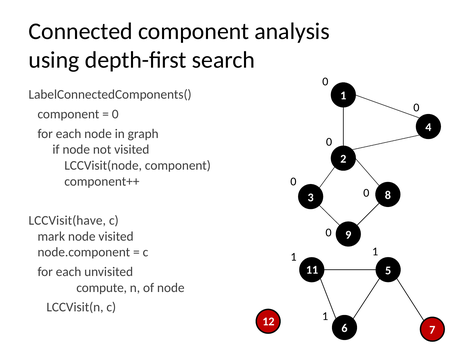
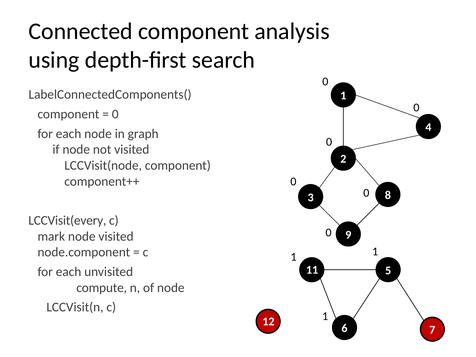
LCCVisit(have: LCCVisit(have -> LCCVisit(every (67, 220)
